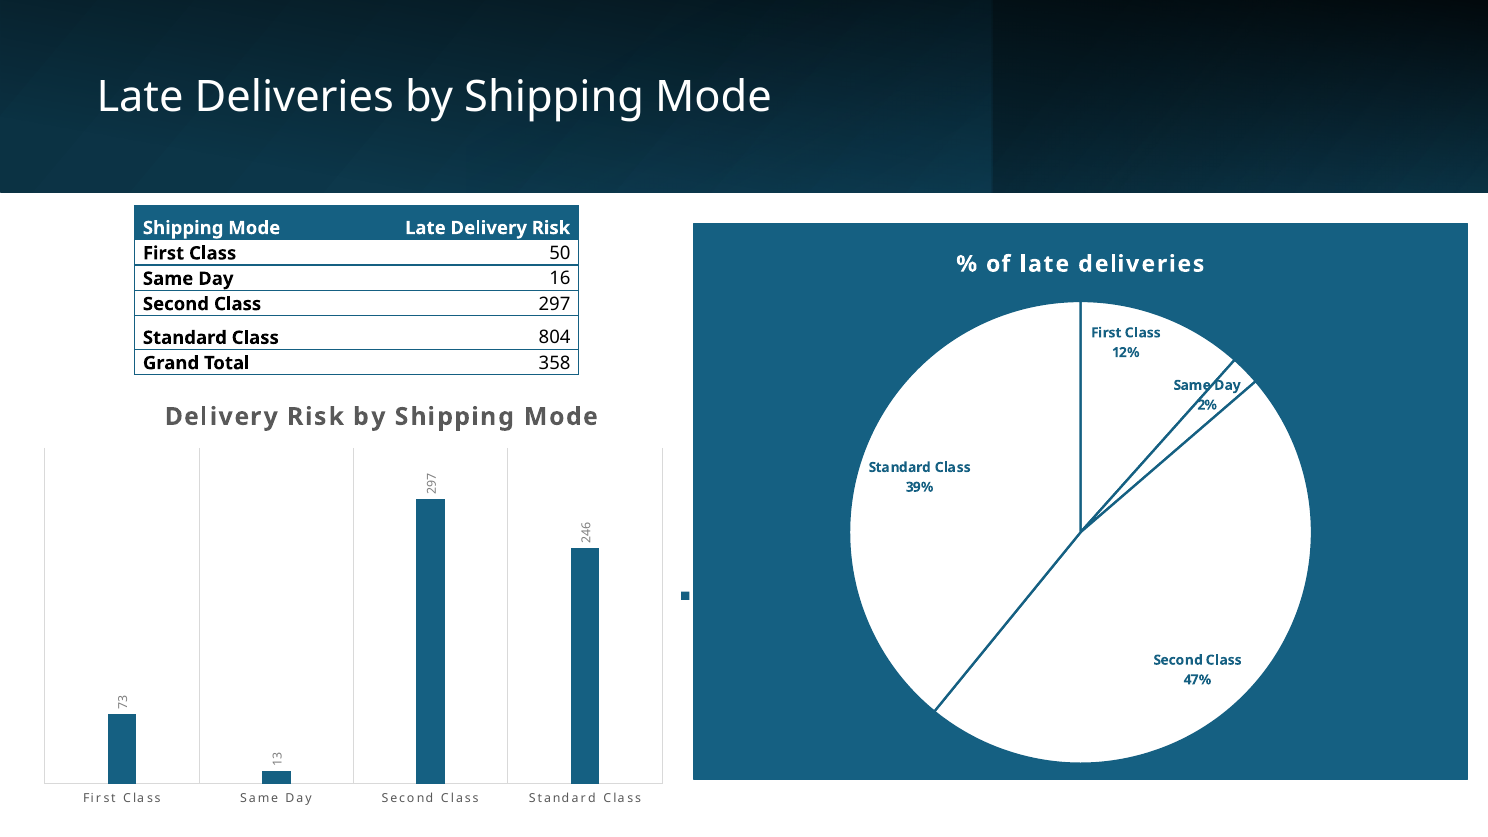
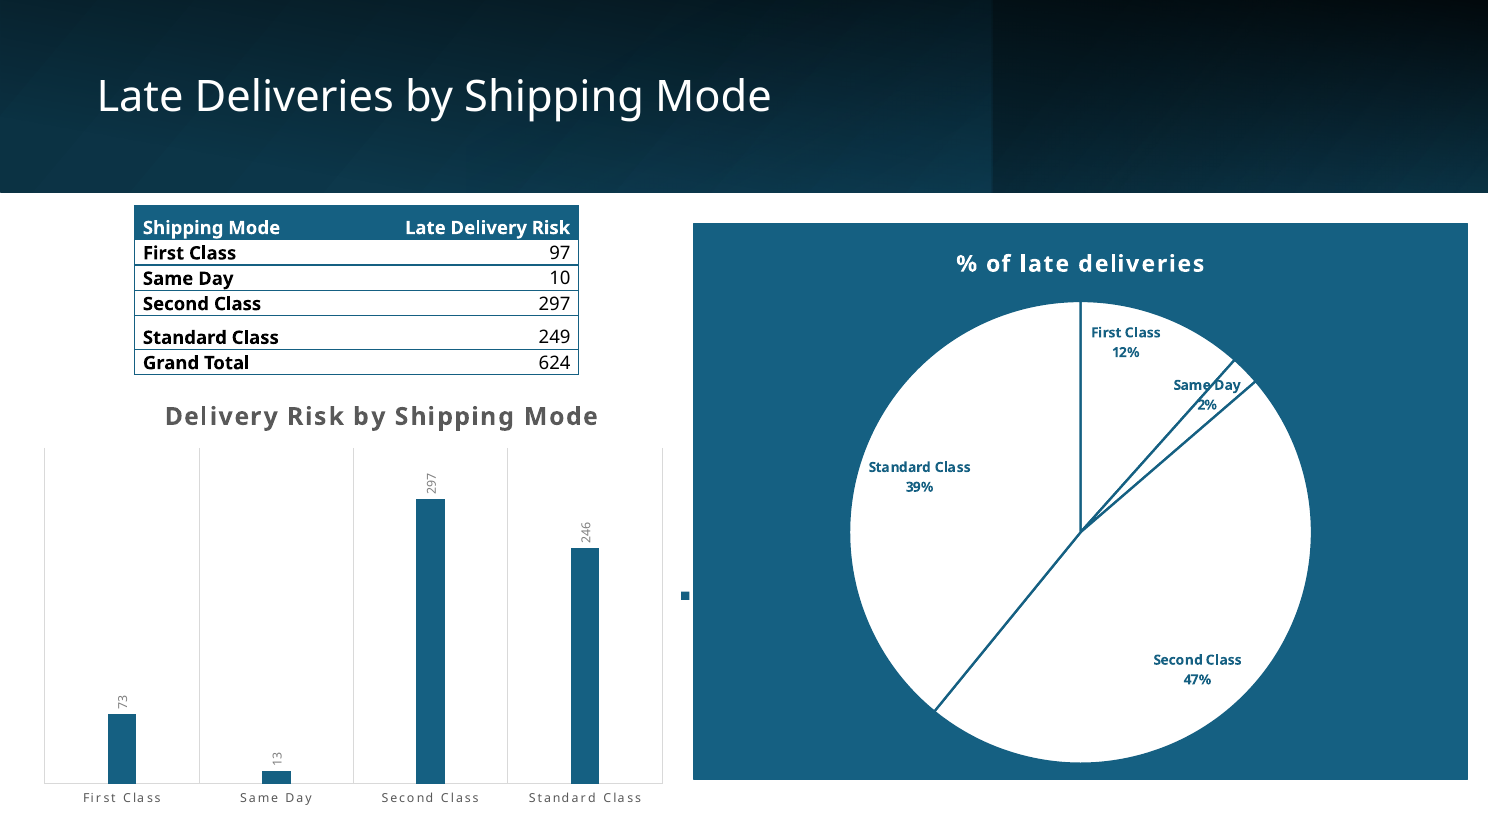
50: 50 -> 97 (560, 253)
16: 16 -> 10 (560, 279)
804: 804 -> 249 (555, 338)
358: 358 -> 624 (555, 363)
